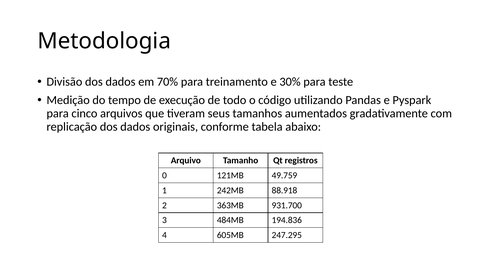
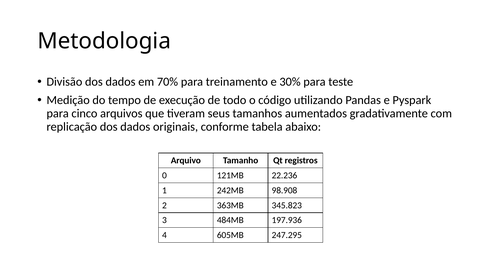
49.759: 49.759 -> 22.236 (284, 175)
88.918: 88.918 -> 98.908 (284, 190)
931.700: 931.700 -> 345.823 (287, 205)
194.836: 194.836 -> 197.936 (287, 220)
